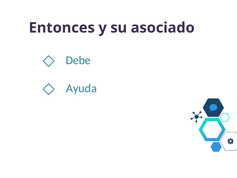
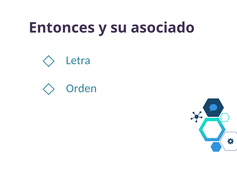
Debe: Debe -> Letra (78, 60)
Ayuda: Ayuda -> Orden (81, 88)
